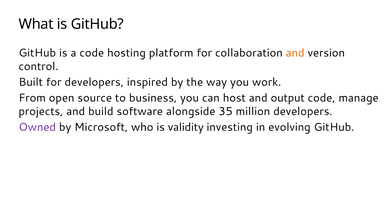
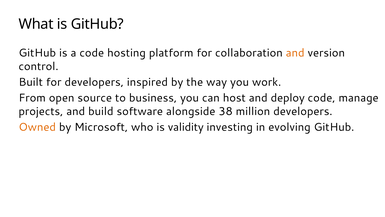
output: output -> deploy (288, 98)
35: 35 -> 38 (226, 111)
Owned colour: purple -> orange (37, 127)
